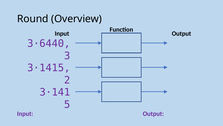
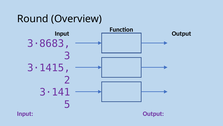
3·6440: 3·6440 -> 3·8683 (49, 43)
